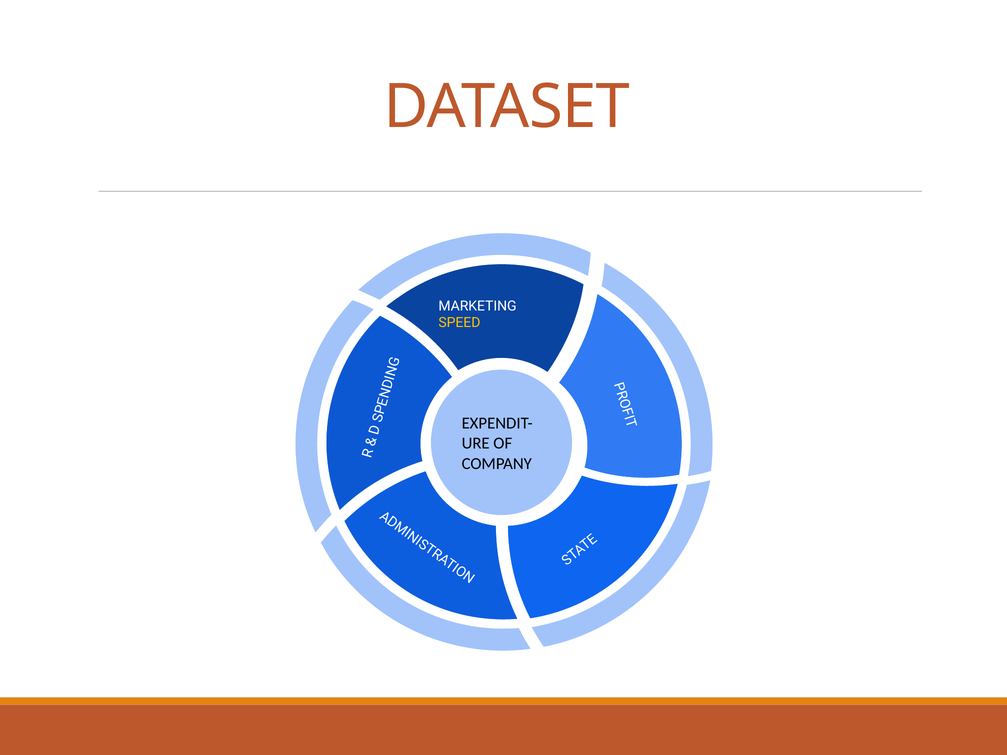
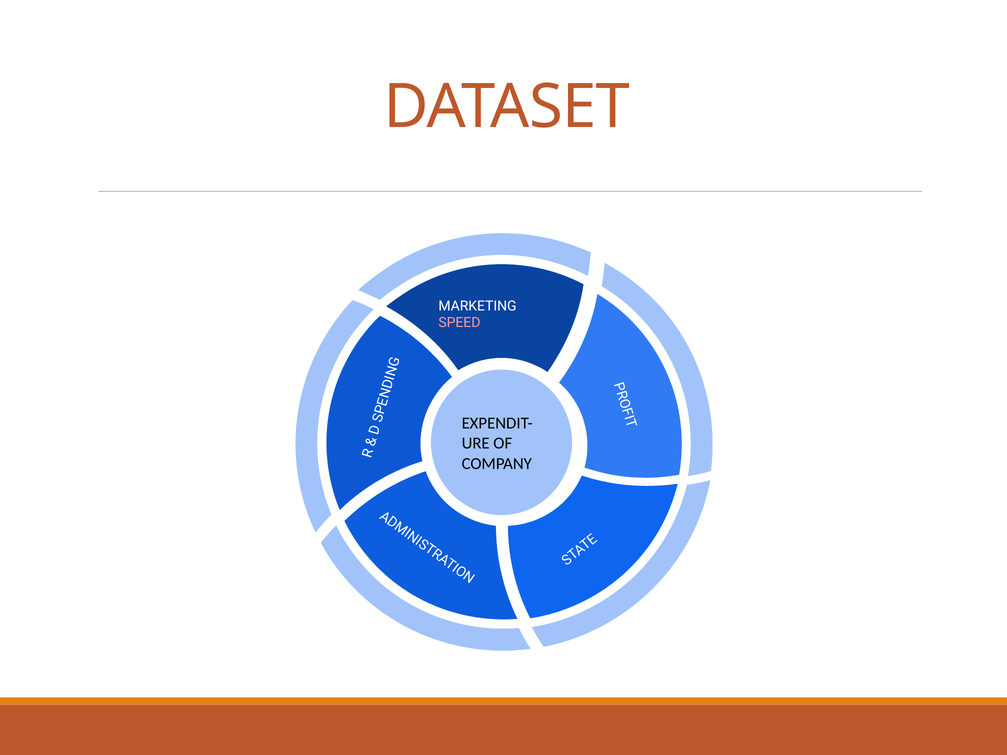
SPEED colour: yellow -> pink (459, 323)
